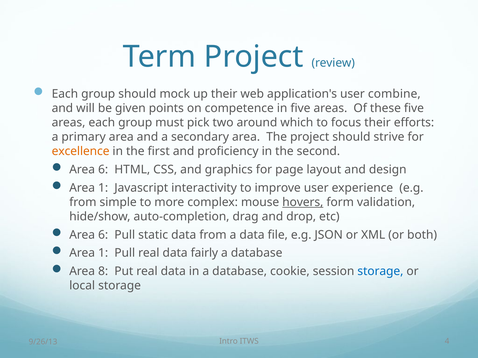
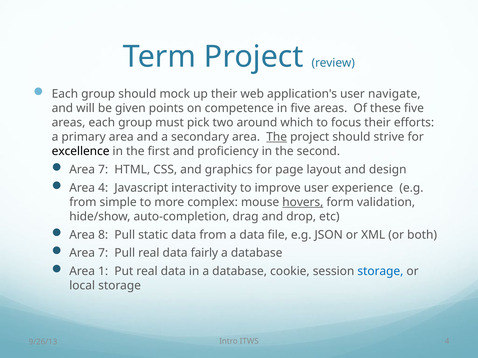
combine: combine -> navigate (394, 94)
The underline: none -> present (277, 137)
excellence colour: orange -> black (81, 151)
6: 6 -> 7 (103, 170)
1: 1 -> 4 (103, 188)
6: 6 -> 8 (103, 235)
1: 1 -> 7 (103, 253)
8: 8 -> 1 (103, 272)
